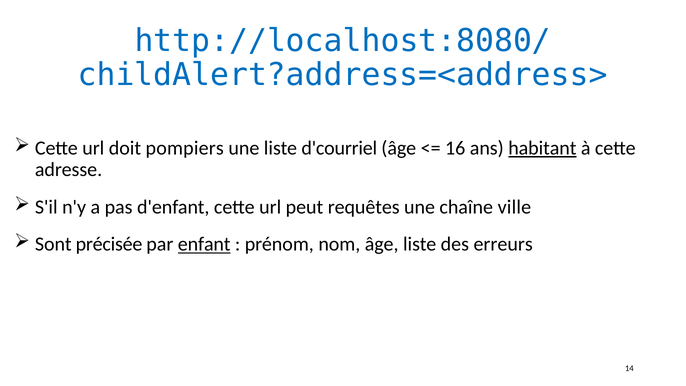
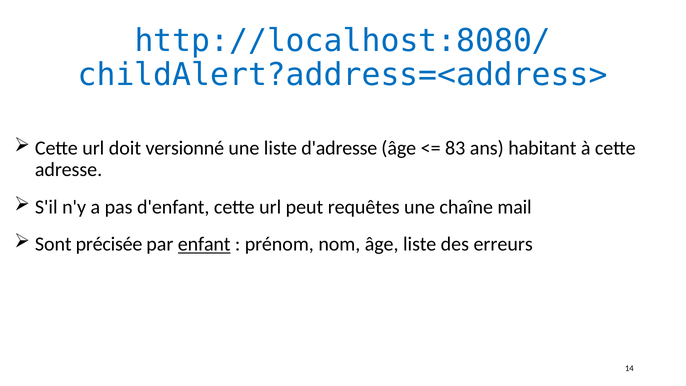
pompiers: pompiers -> versionné (185, 148)
d'courriel: d'courriel -> d'adresse (339, 148)
16: 16 -> 83 (455, 148)
habitant underline: present -> none (542, 148)
ville: ville -> mail (515, 207)
